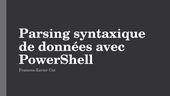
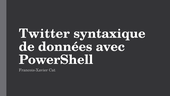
Parsing: Parsing -> Twitter (44, 33)
